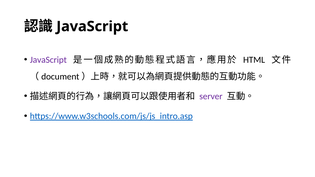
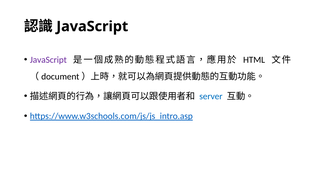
server colour: purple -> blue (211, 96)
